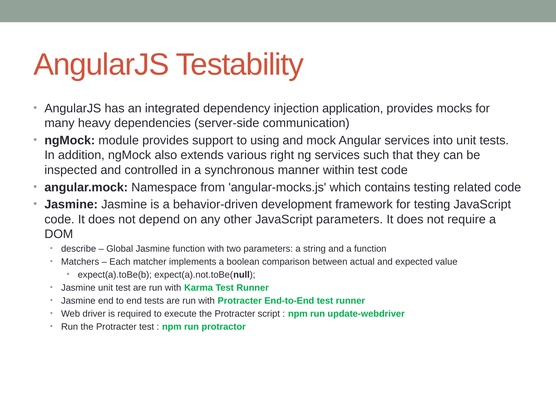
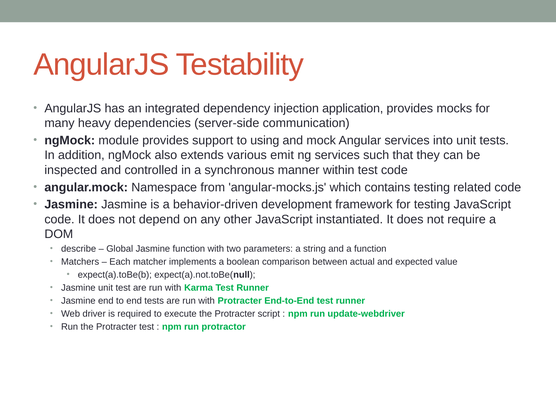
right: right -> emit (282, 155)
JavaScript parameters: parameters -> instantiated (350, 219)
